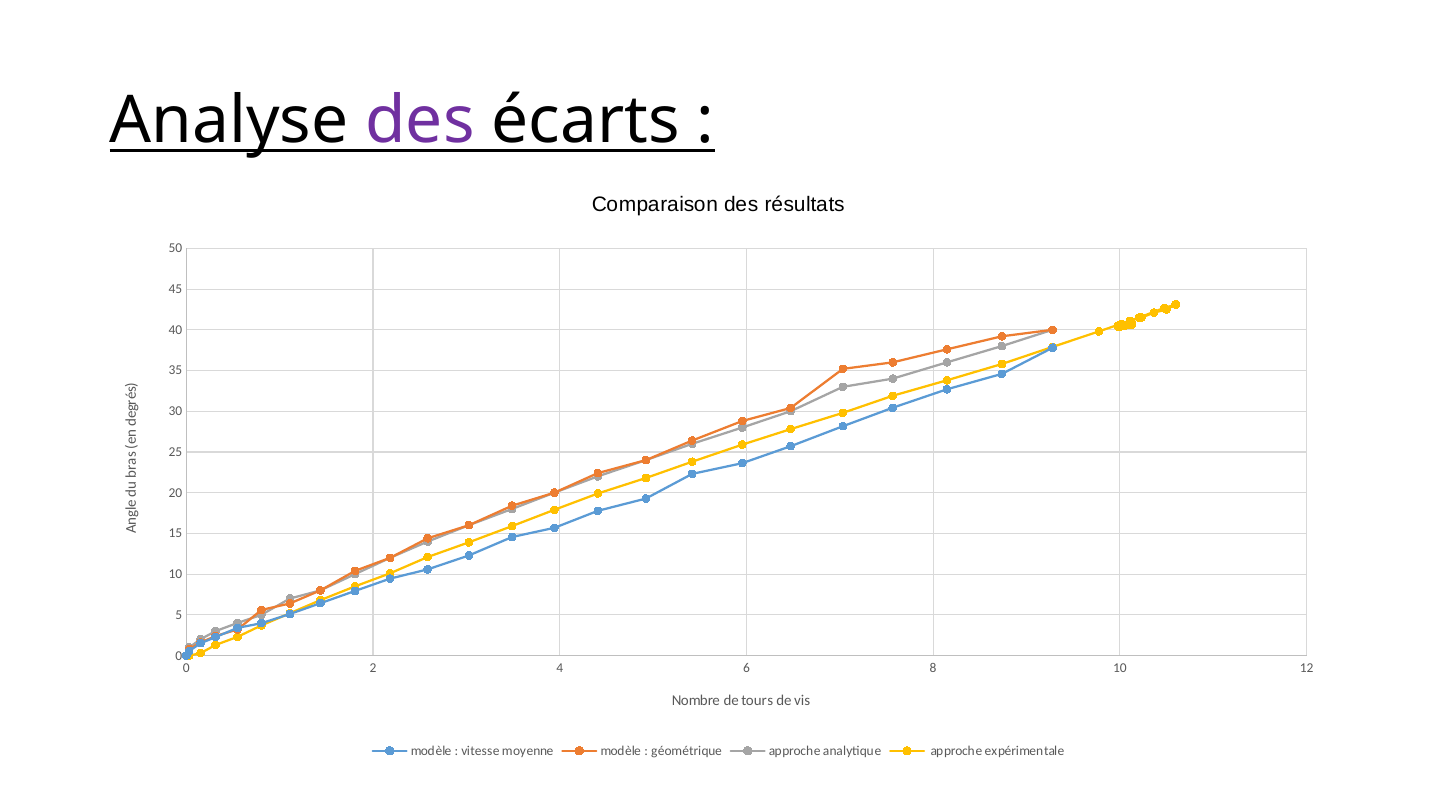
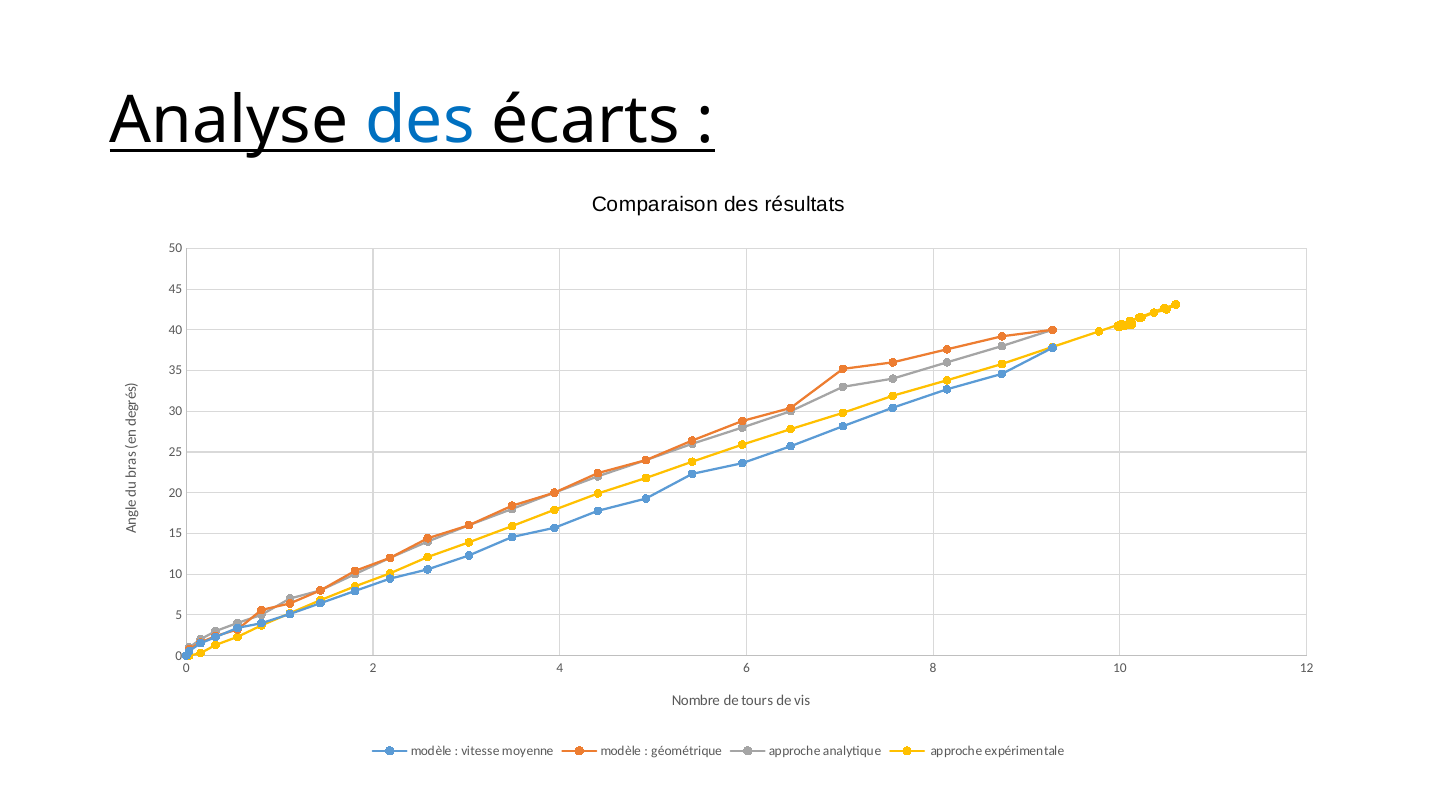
des colour: purple -> blue (420, 121)
